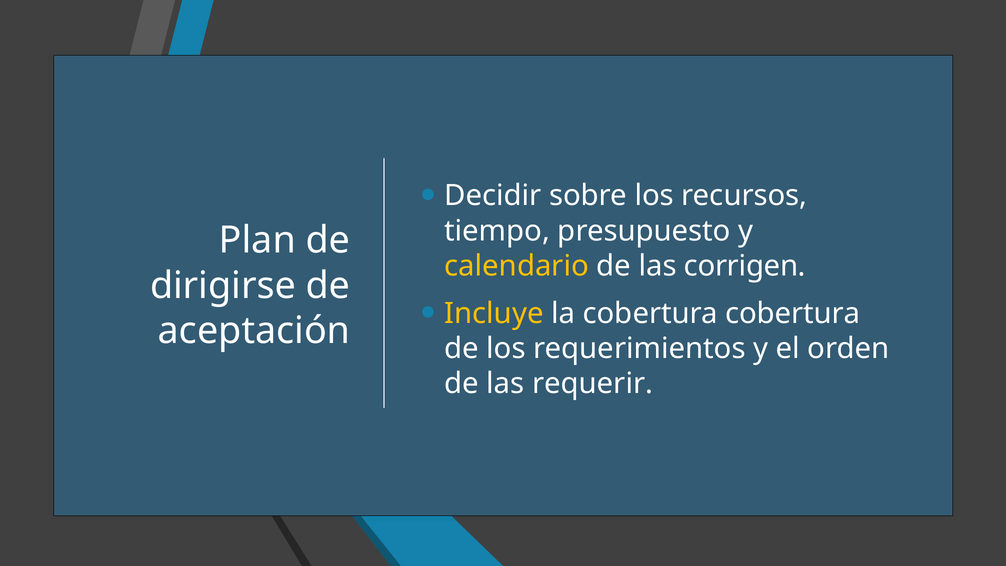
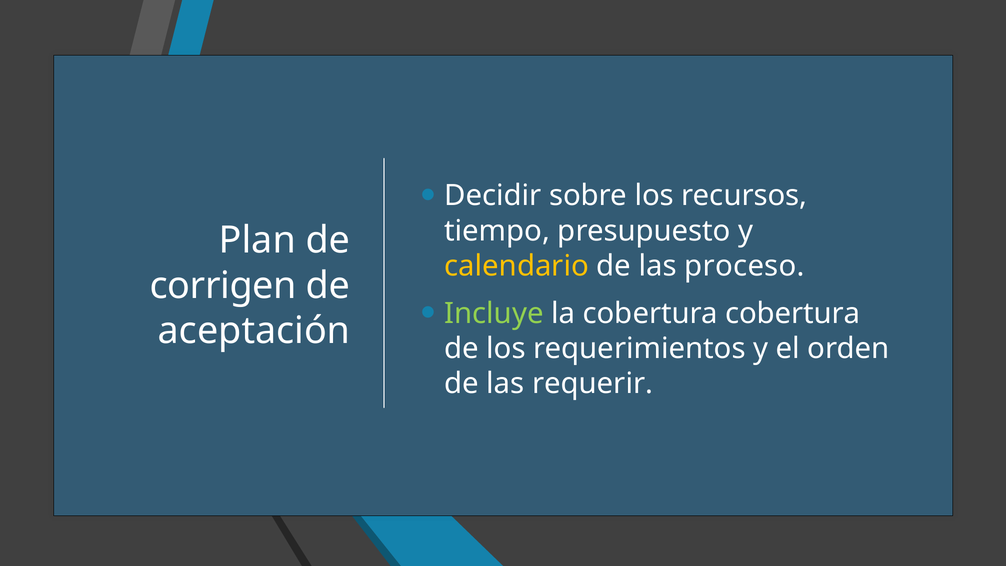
corrigen: corrigen -> proceso (745, 266)
dirigirse: dirigirse -> corrigen (223, 286)
Incluye colour: yellow -> light green (494, 313)
